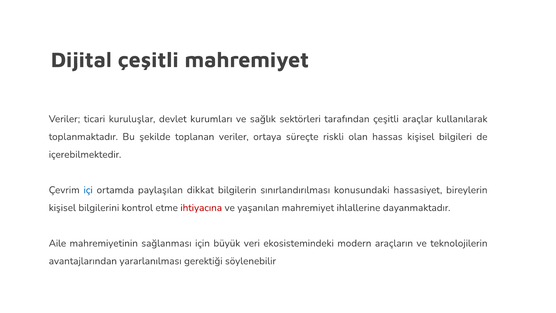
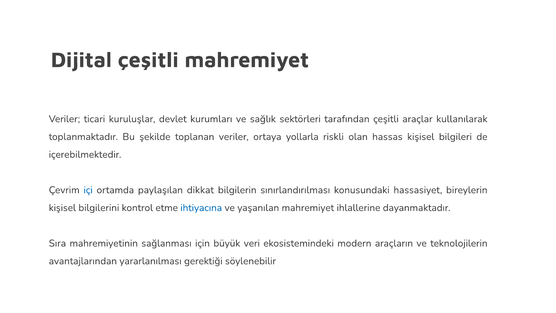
süreçte: süreçte -> yollarla (302, 137)
ihtiyacına colour: red -> blue (201, 208)
Aile: Aile -> Sıra (57, 243)
